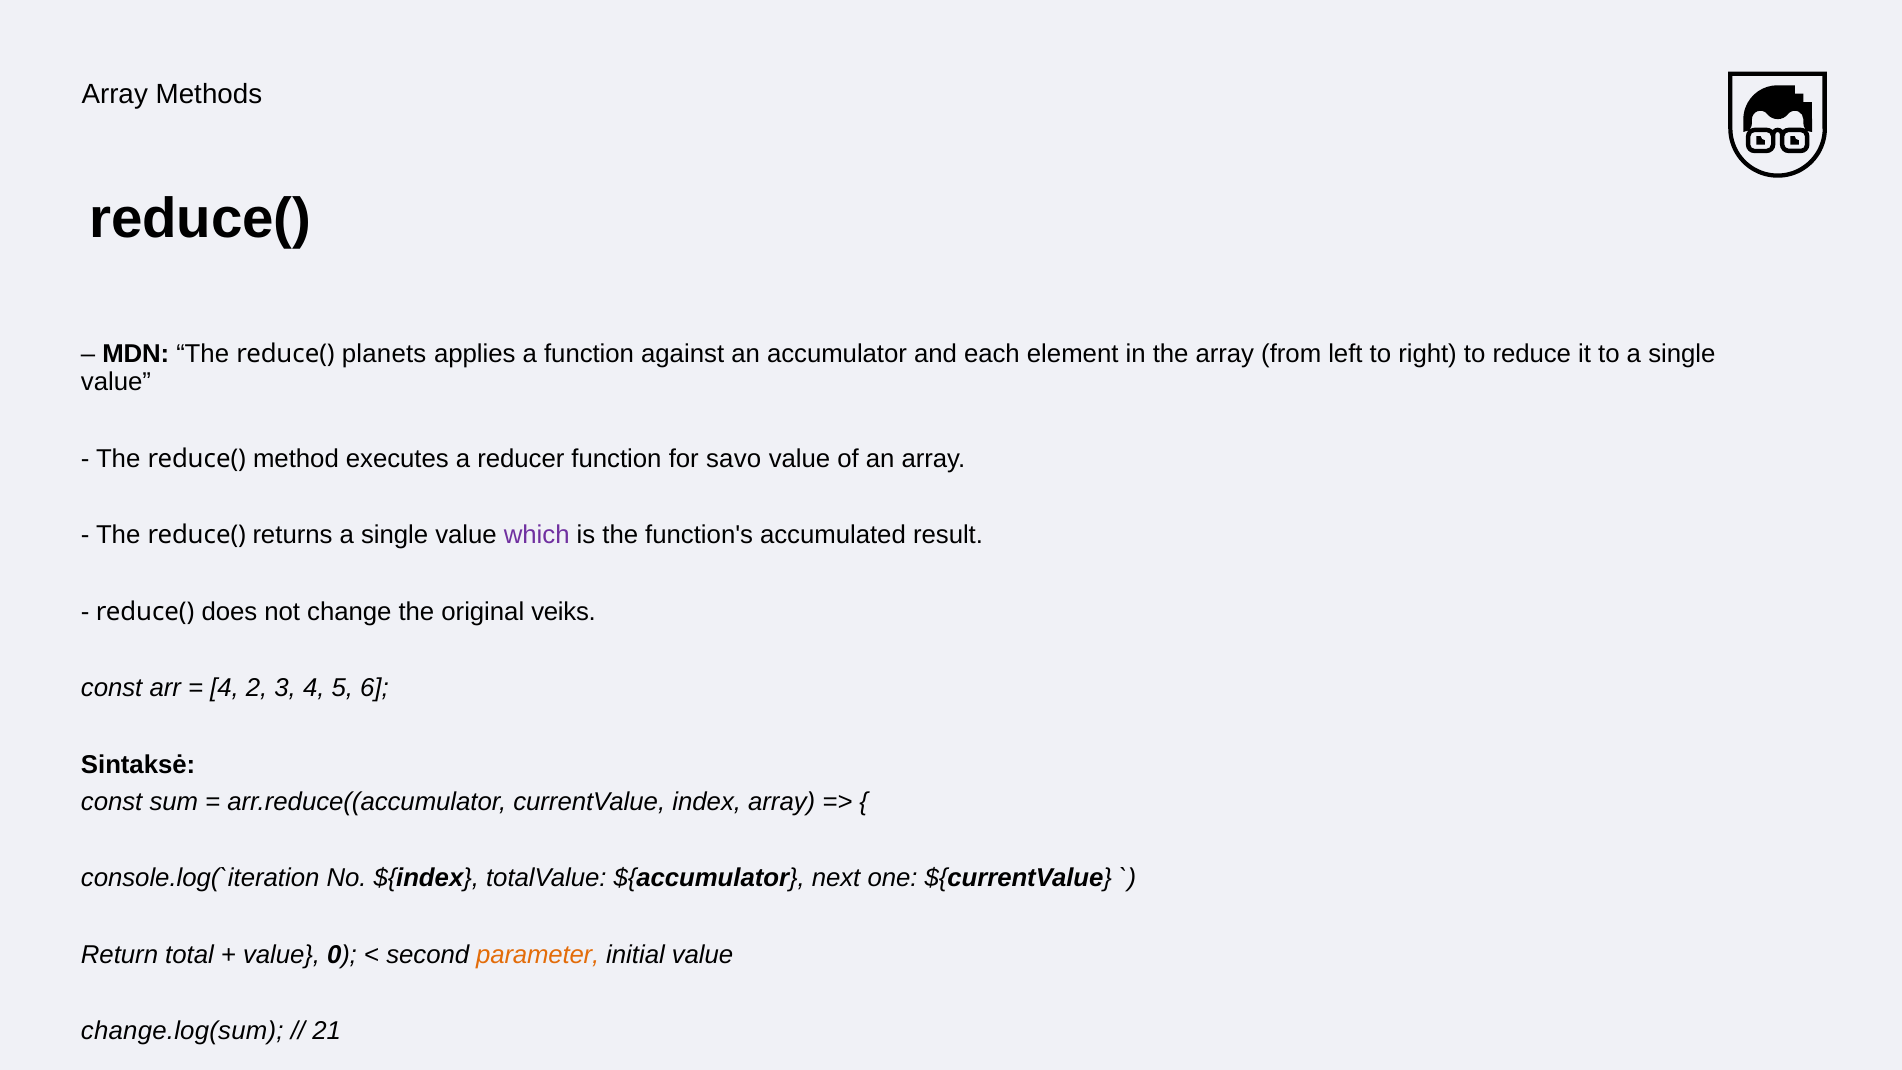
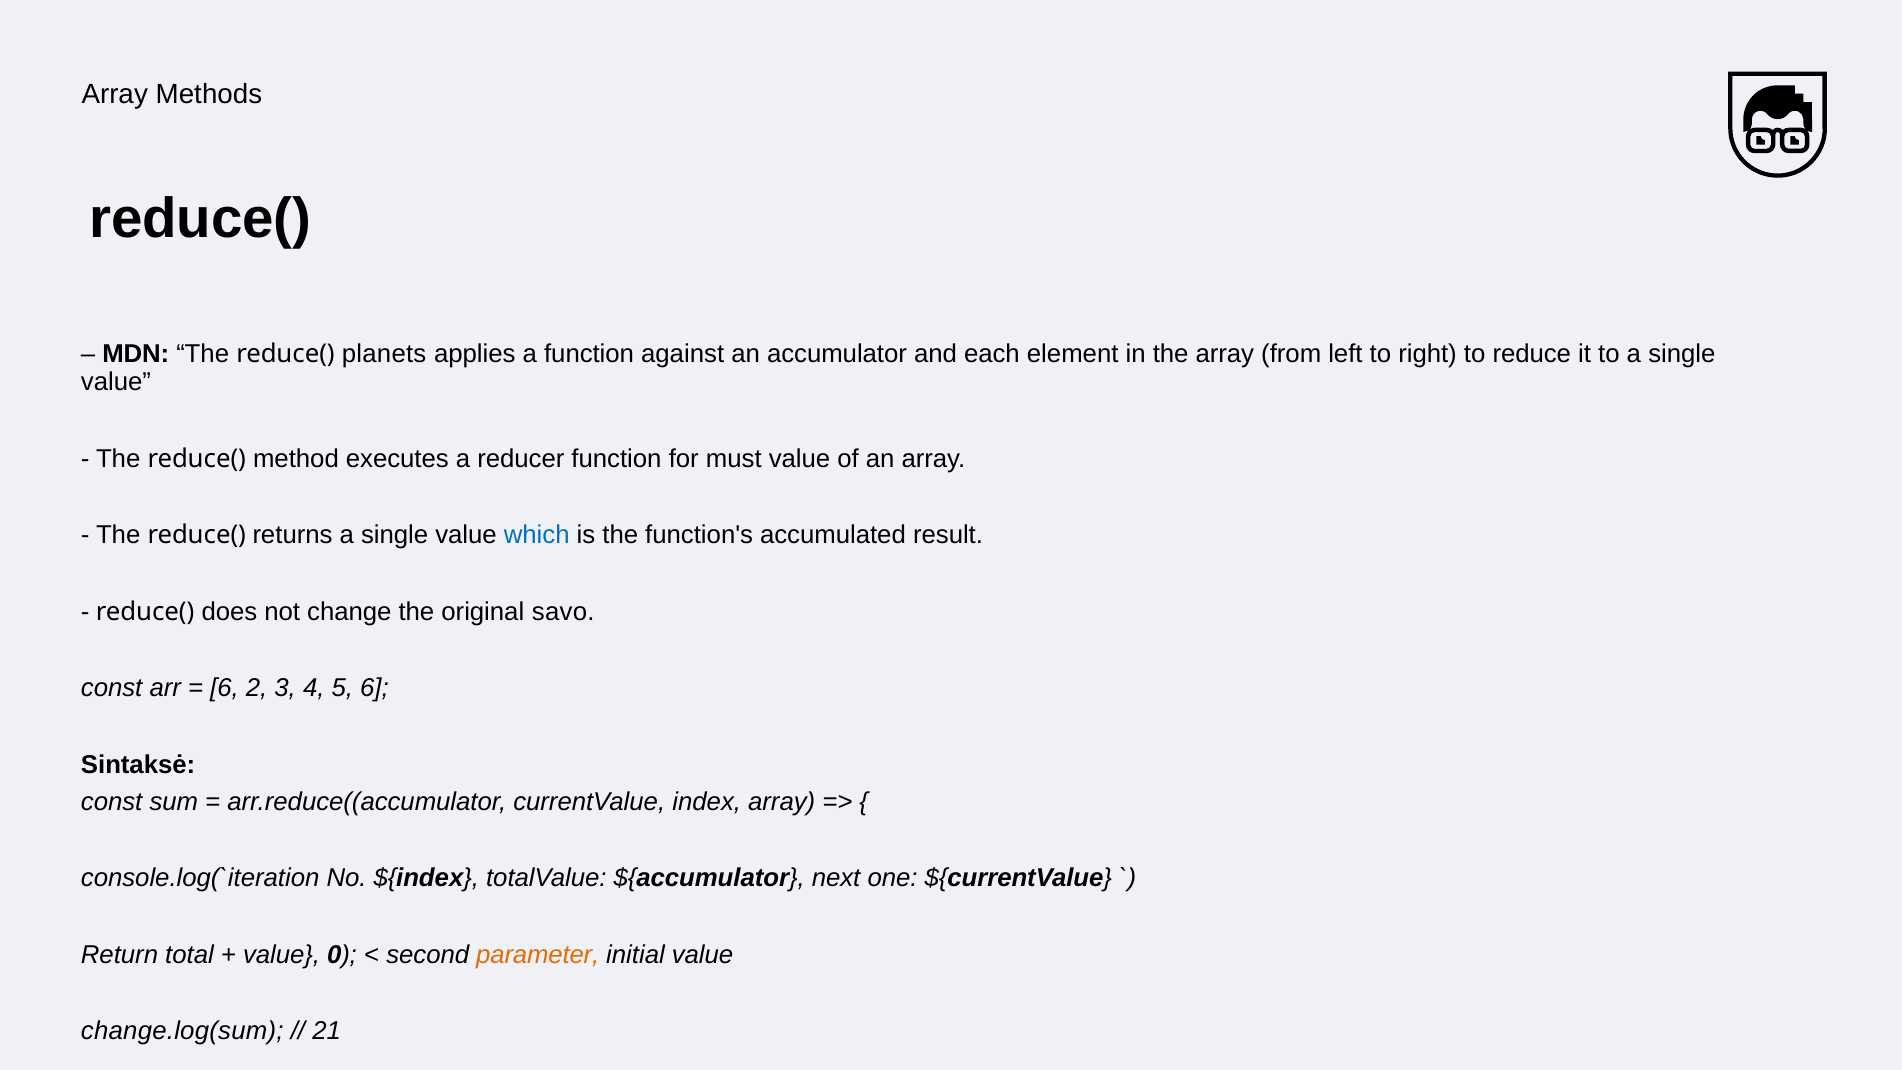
savo: savo -> must (734, 459)
which colour: purple -> blue (537, 535)
veiks: veiks -> savo (563, 612)
4: 4 -> 6 (224, 688)
